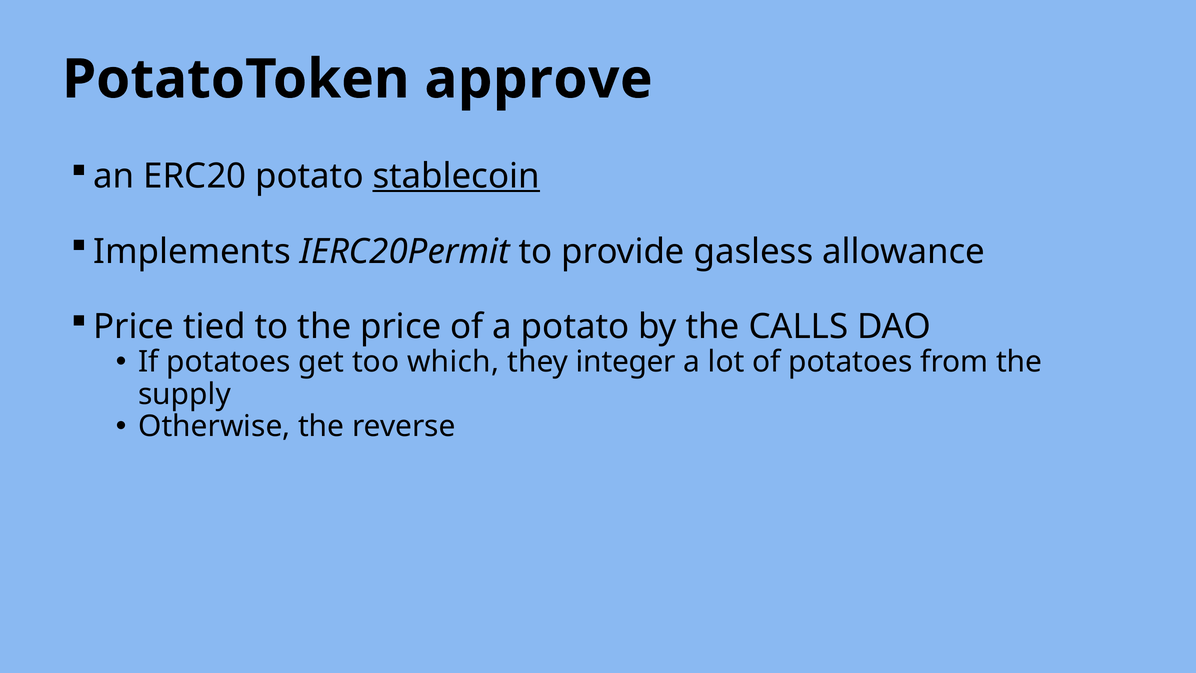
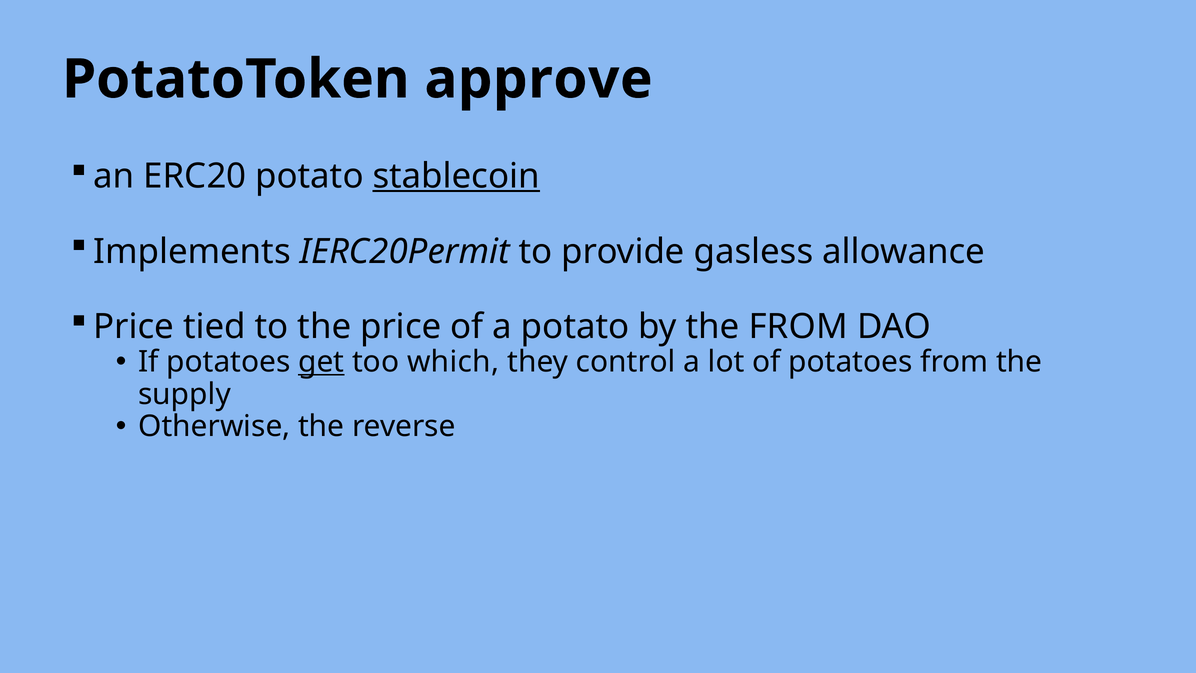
the CALLS: CALLS -> FROM (798, 327)
get underline: none -> present (321, 362)
integer: integer -> control (626, 362)
